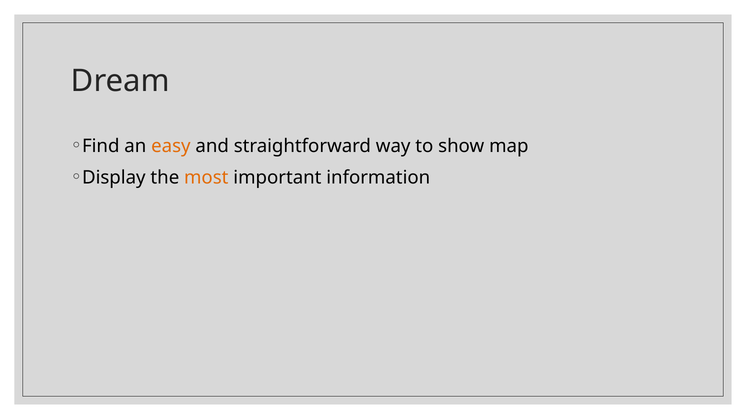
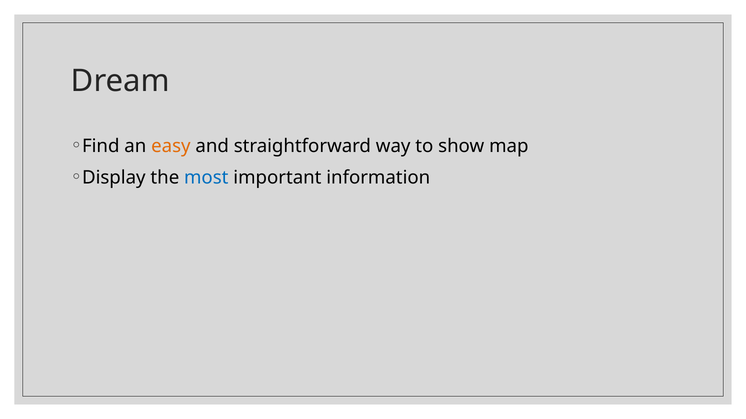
most colour: orange -> blue (206, 178)
